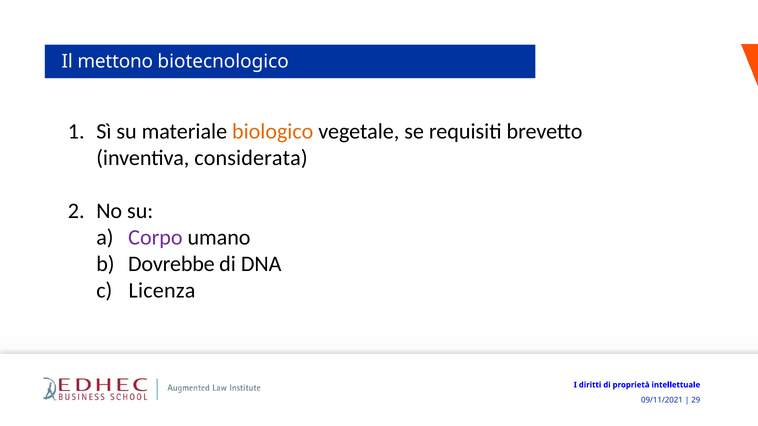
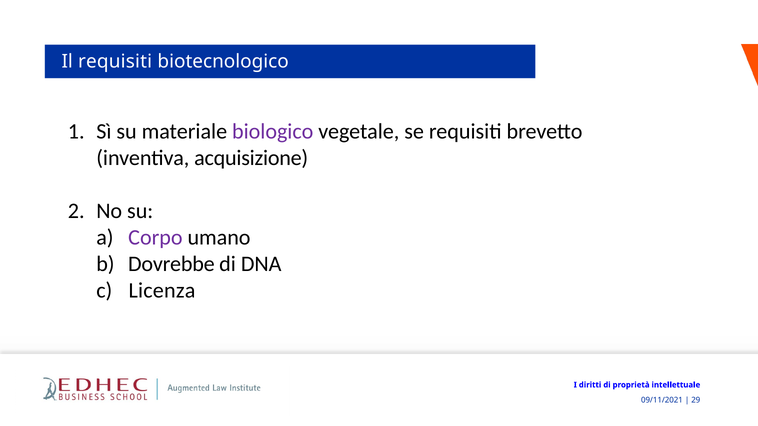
Il mettono: mettono -> requisiti (115, 61)
biologico colour: orange -> purple (273, 131)
considerata: considerata -> acquisizione (251, 158)
